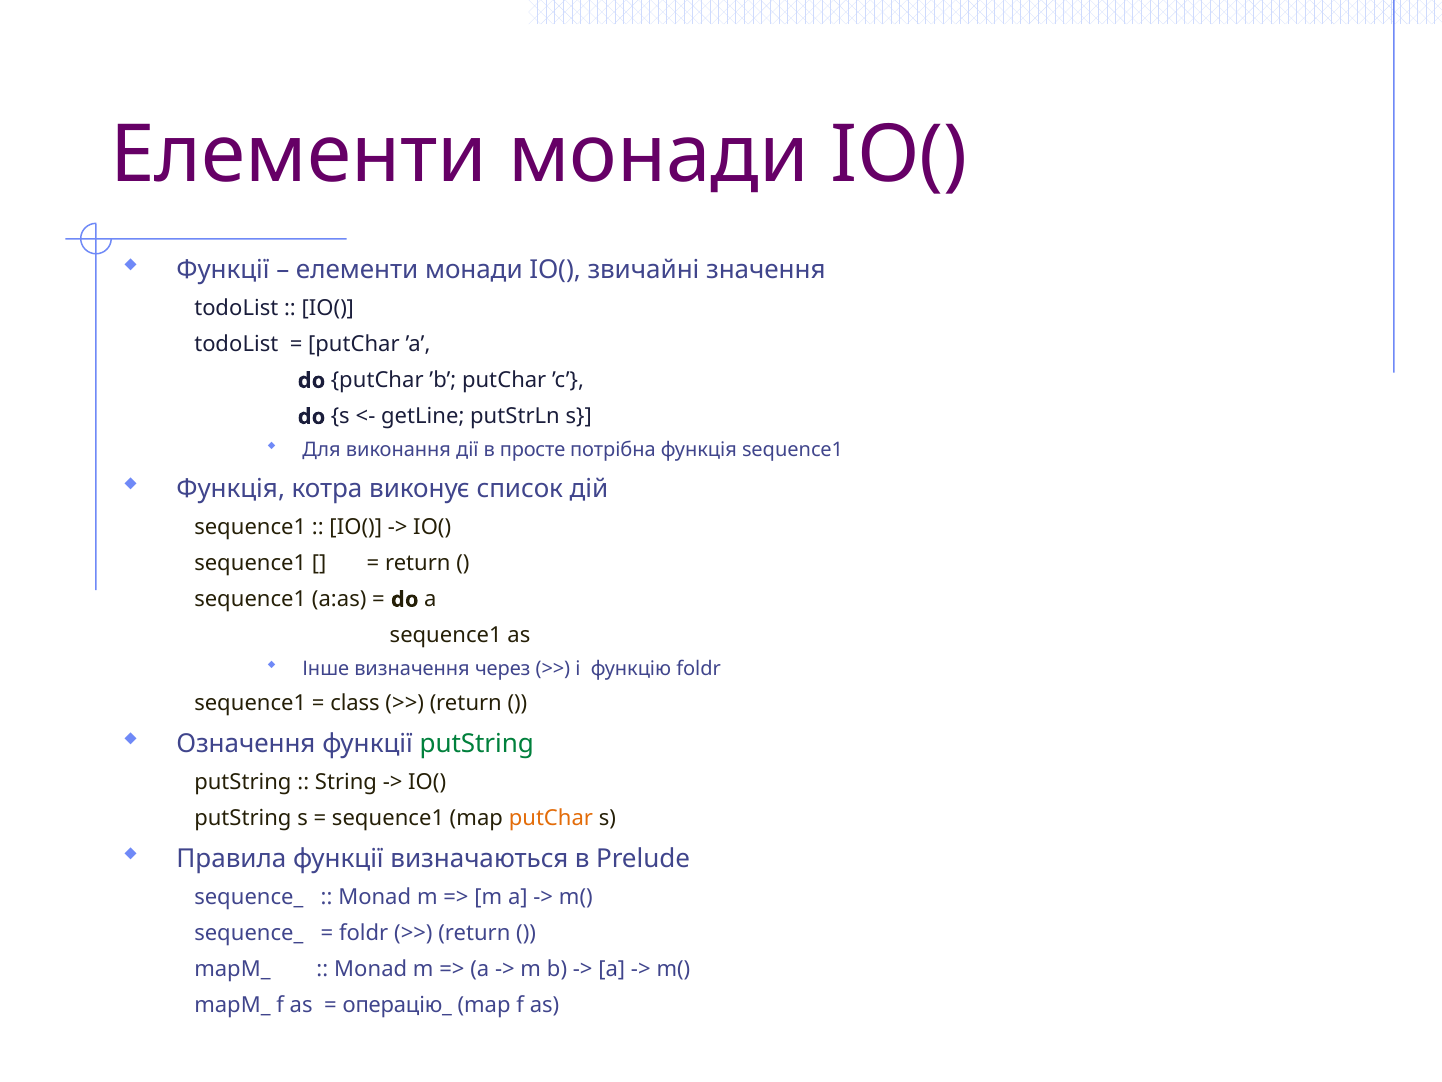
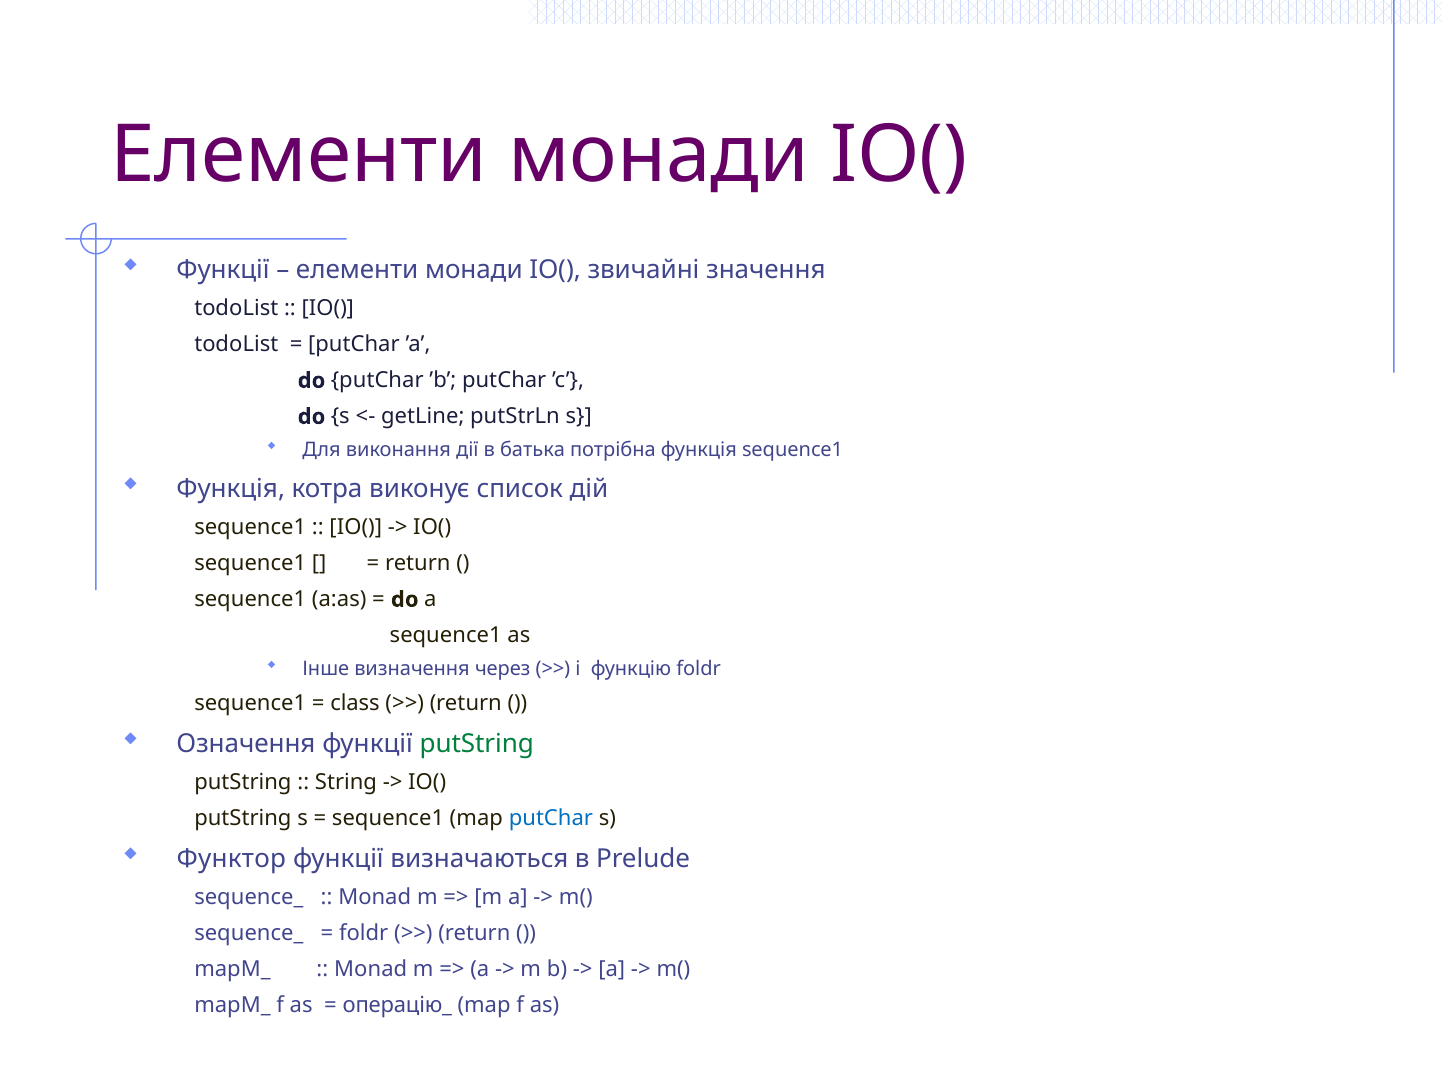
просте: просте -> батька (533, 450)
putChar colour: orange -> blue (551, 818)
Правила: Правила -> Функтор (231, 858)
